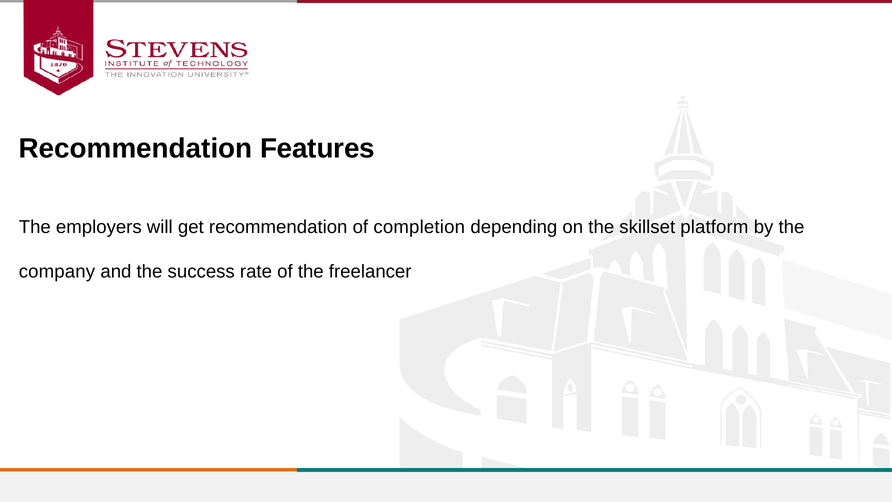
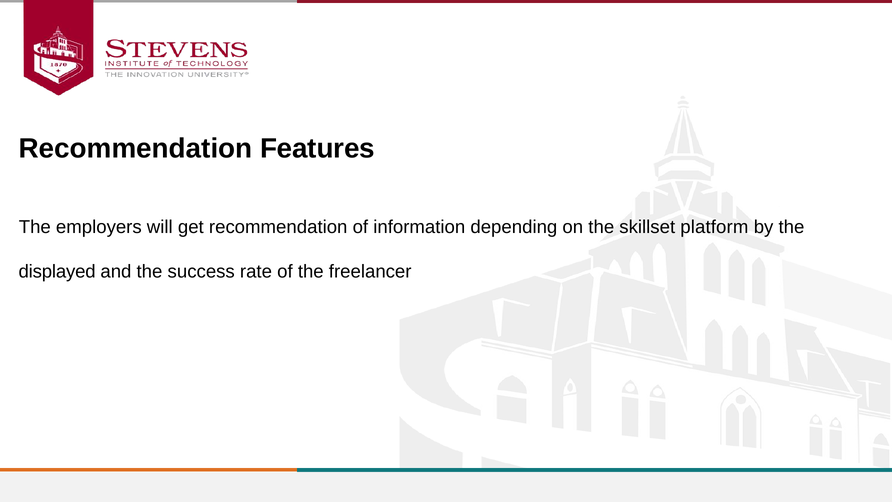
completion: completion -> information (419, 227)
company: company -> displayed (57, 272)
